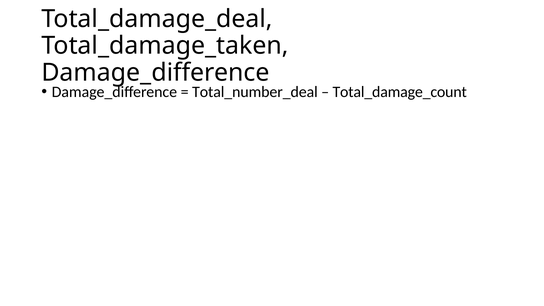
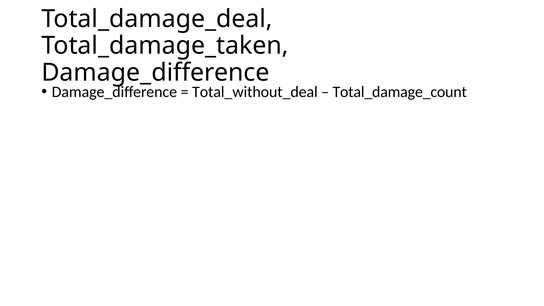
Total_number_deal: Total_number_deal -> Total_without_deal (255, 92)
